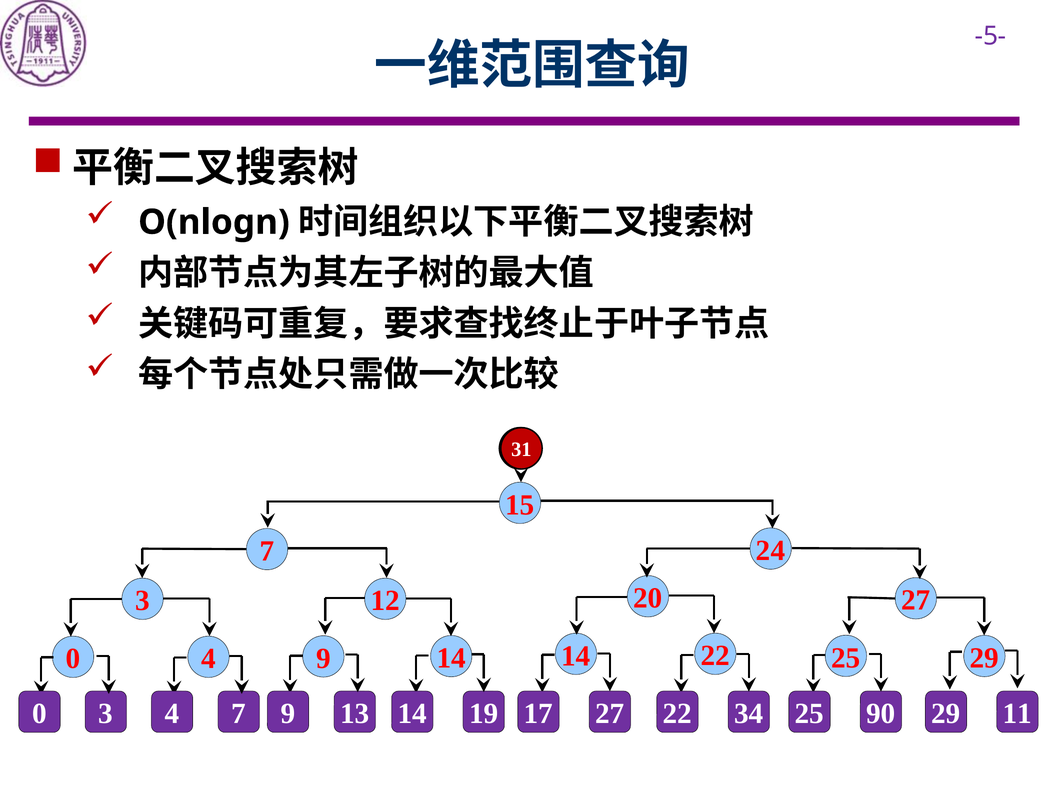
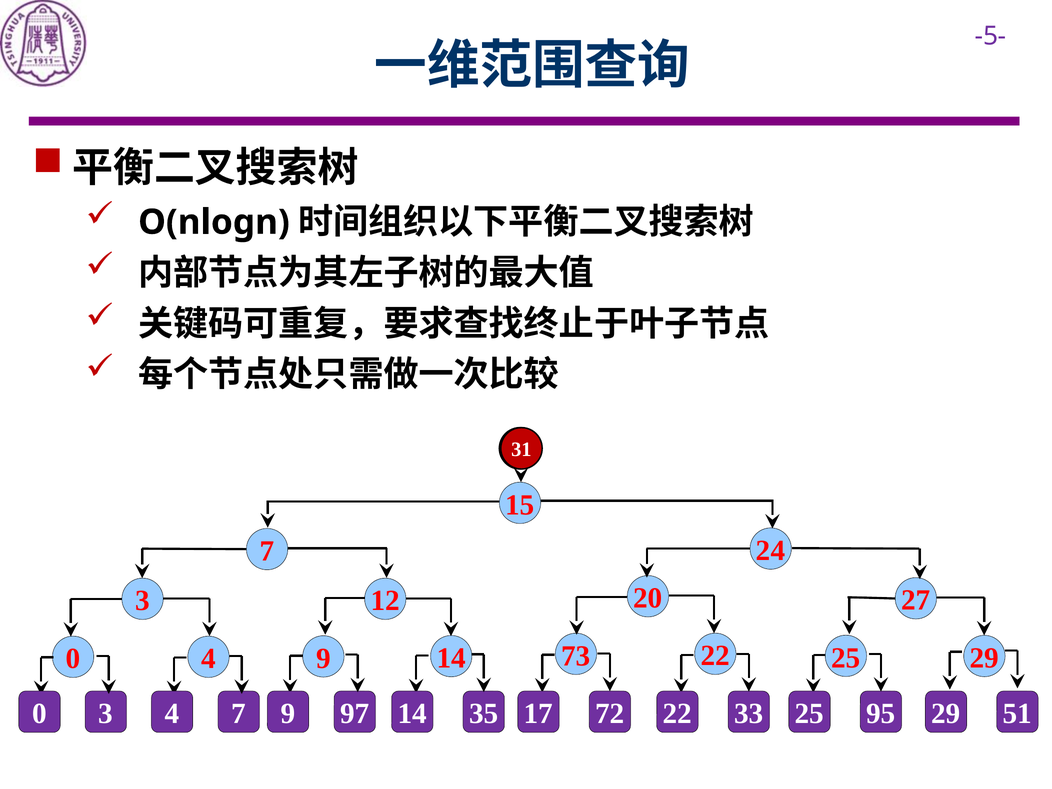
14 14: 14 -> 73 (576, 656)
13: 13 -> 97 (355, 714)
19: 19 -> 35 (484, 714)
14 27: 27 -> 72 (610, 714)
34: 34 -> 33 (749, 714)
90: 90 -> 95 (881, 714)
11: 11 -> 51 (1017, 714)
